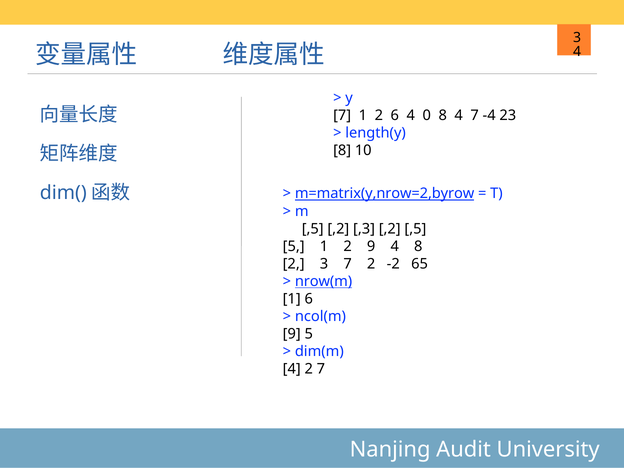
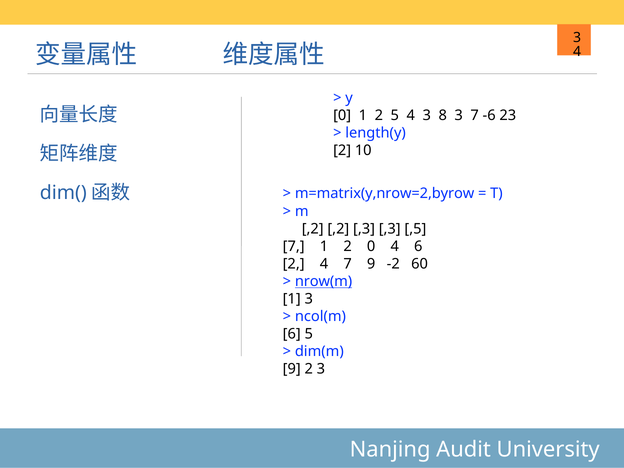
7: 7 -> 0 (342, 115)
2 6: 6 -> 5 (395, 115)
4 0: 0 -> 3 (427, 115)
8 4: 4 -> 3 (459, 115)
-4: -4 -> -6 (489, 115)
8: 8 -> 2 (342, 151)
m=matrix(y,nrow=2,byrow underline: present -> none (385, 194)
,5: ,5 -> ,2 (313, 229)
,3 ,2: ,2 -> ,3 (390, 229)
5: 5 -> 7 (294, 246)
2 9: 9 -> 0 (371, 246)
4 8: 8 -> 6 (418, 246)
2 3: 3 -> 4 (324, 264)
7 2: 2 -> 9 (371, 264)
65: 65 -> 60 (420, 264)
1 6: 6 -> 3 (309, 299)
9: 9 -> 6 (292, 334)
4: 4 -> 9 (292, 369)
2 7: 7 -> 3 (321, 369)
